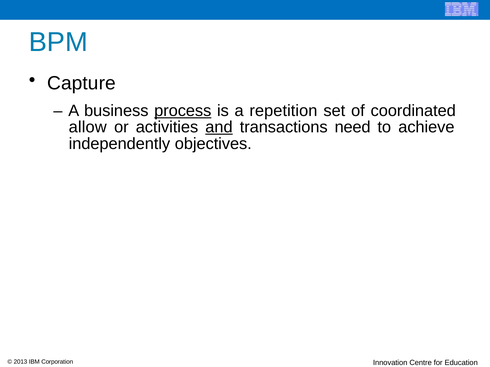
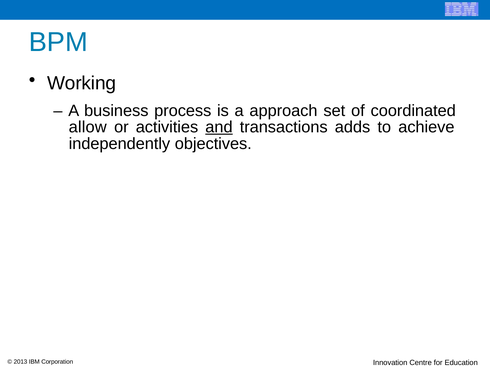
Capture: Capture -> Working (82, 83)
process underline: present -> none (183, 111)
repetition: repetition -> approach (283, 111)
need: need -> adds (353, 127)
